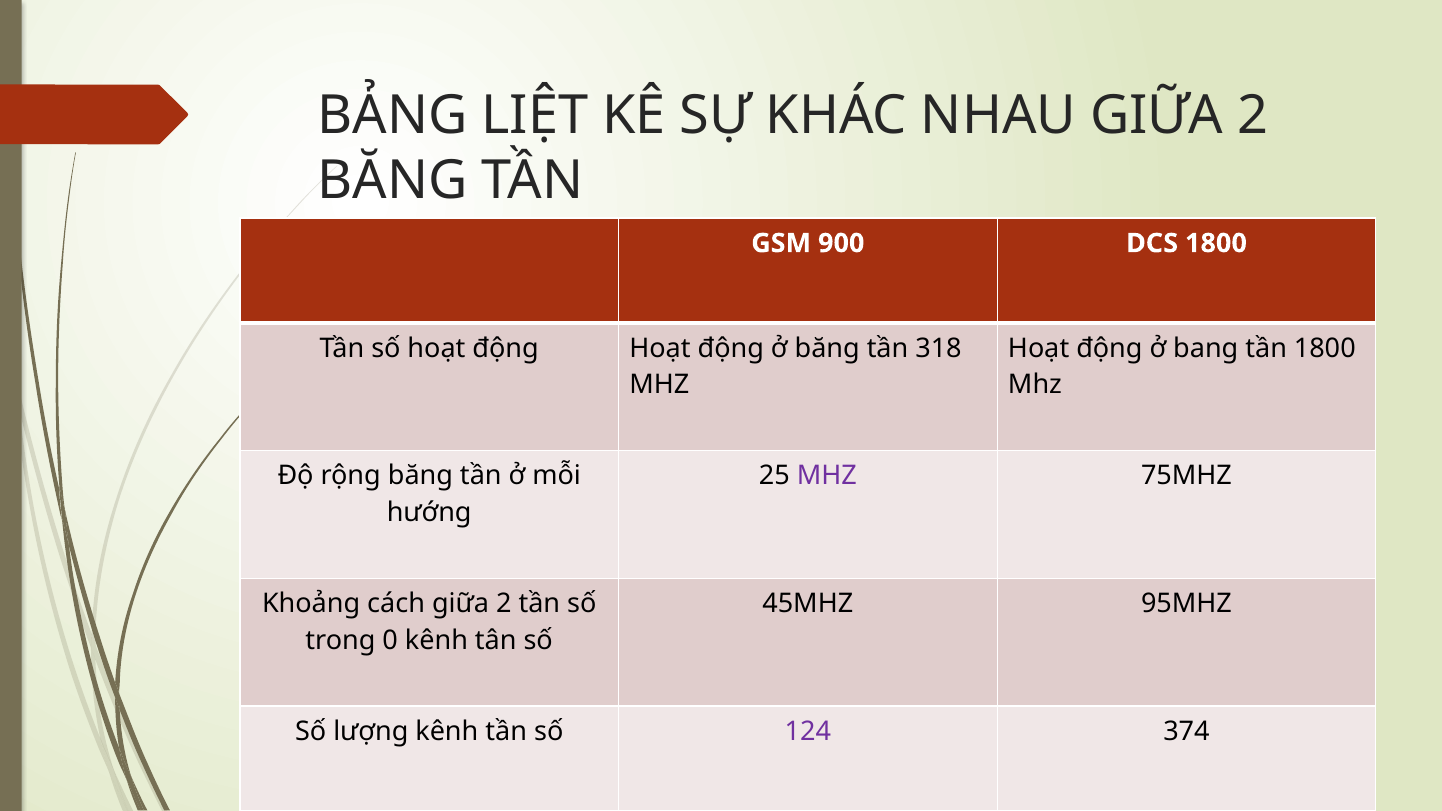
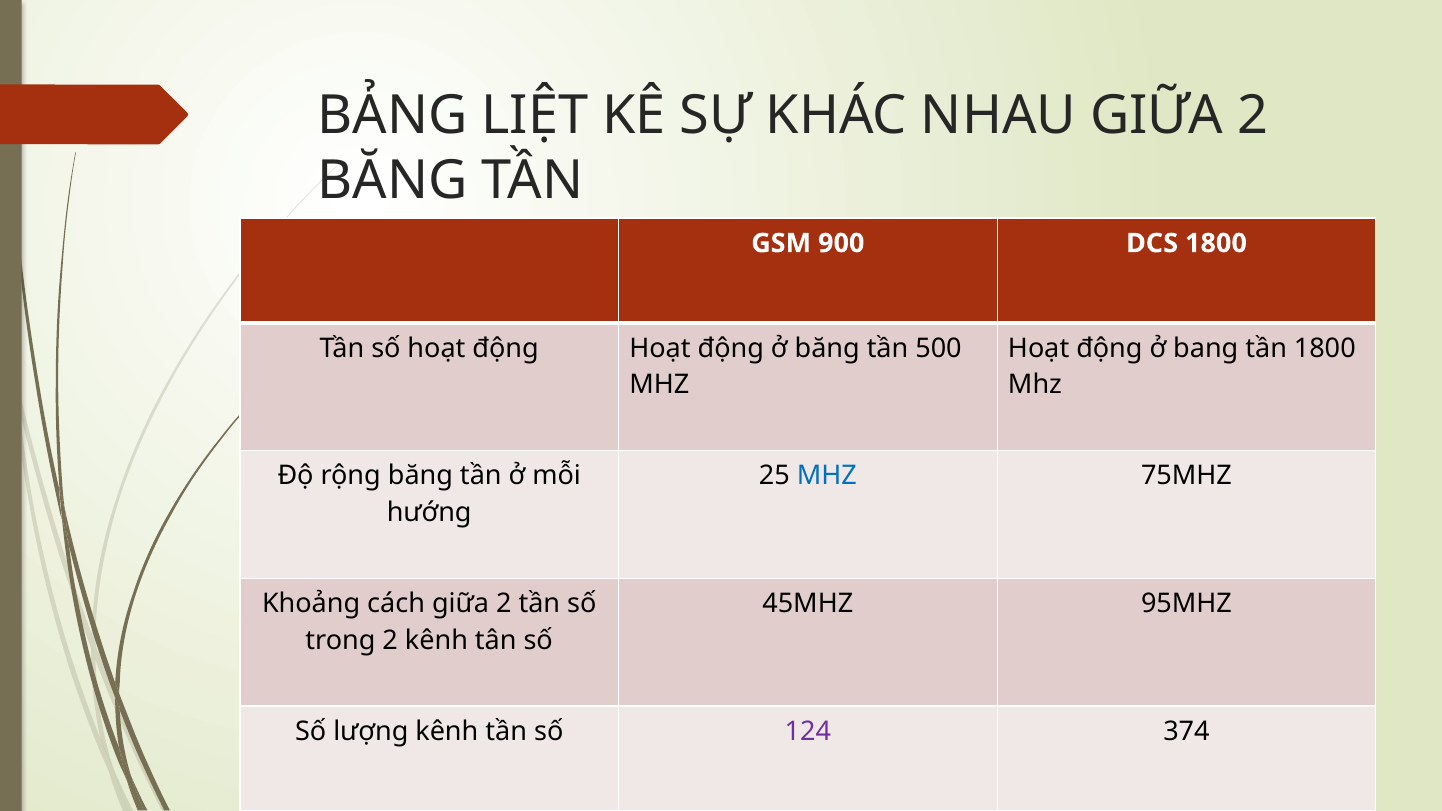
318: 318 -> 500 (939, 348)
MHZ colour: purple -> blue (827, 476)
trong 0: 0 -> 2 (390, 641)
